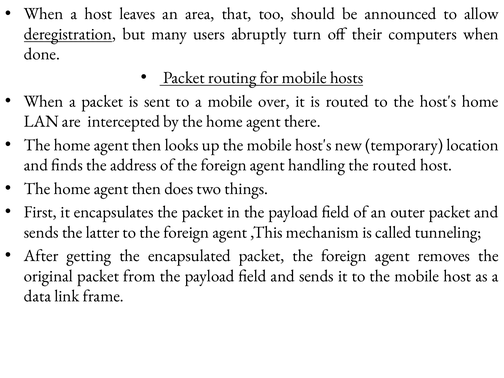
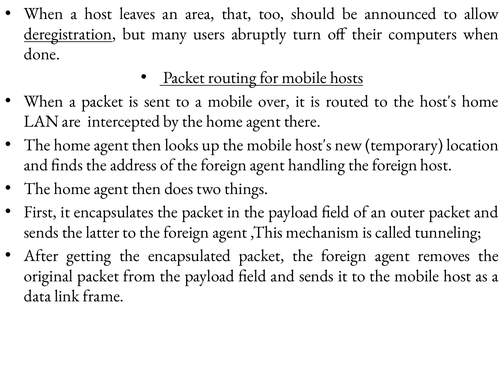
handling the routed: routed -> foreign (395, 165)
